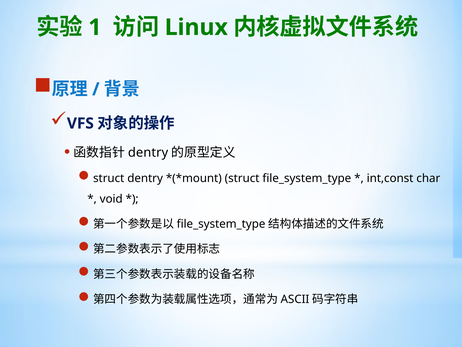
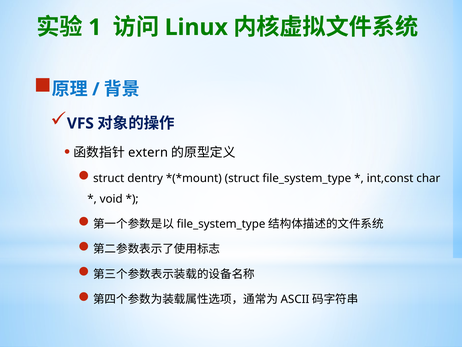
dentry: dentry -> extern (148, 152)
